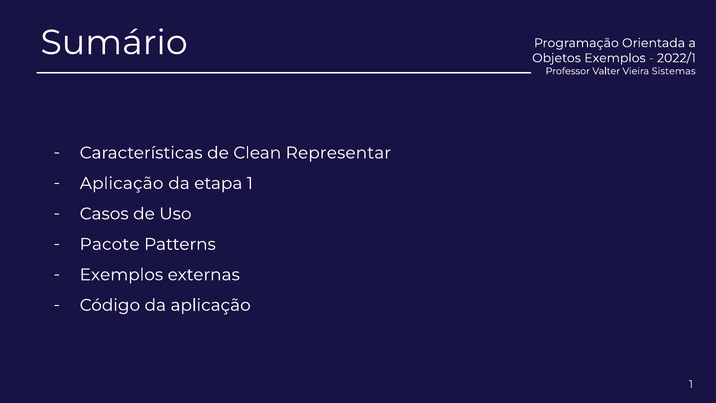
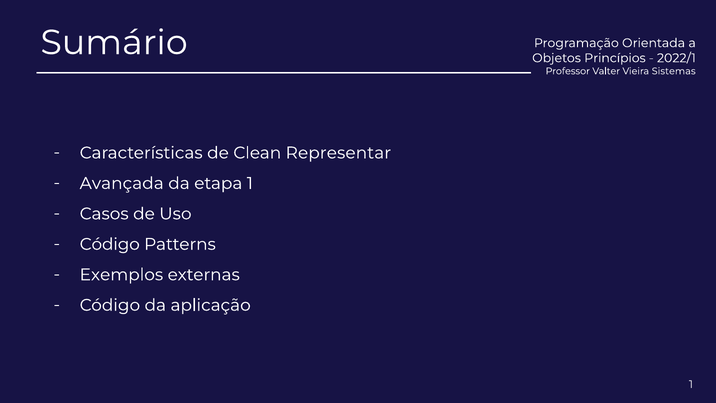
Objetos Exemplos: Exemplos -> Princípios (615, 58)
Aplicação: Aplicação -> Avançada (122, 183)
Pacote: Pacote -> Código (110, 244)
